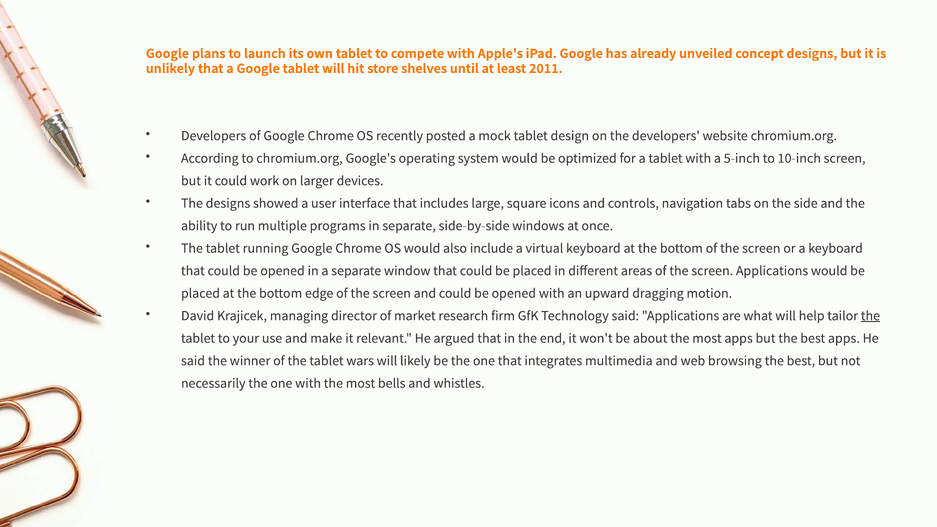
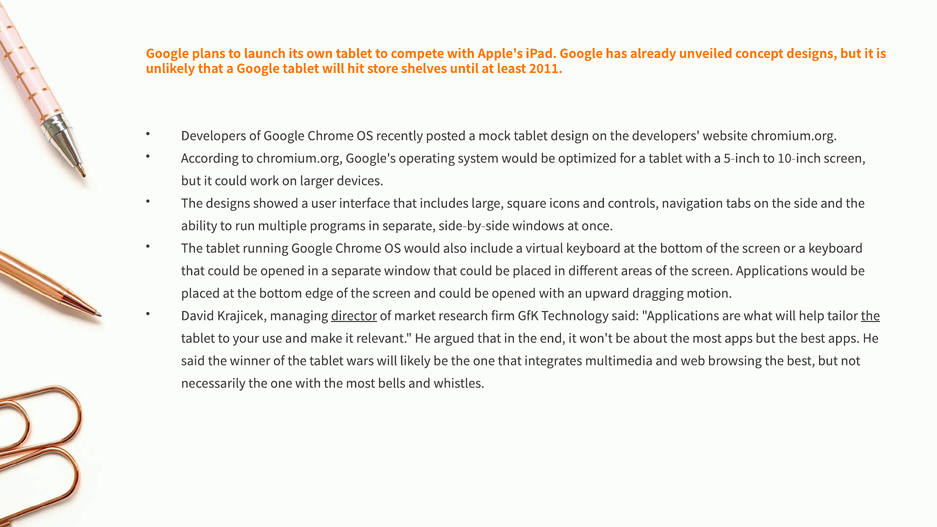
director underline: none -> present (354, 316)
